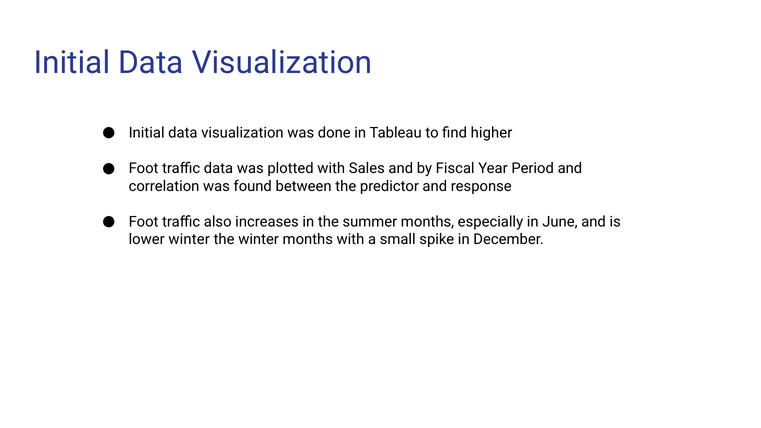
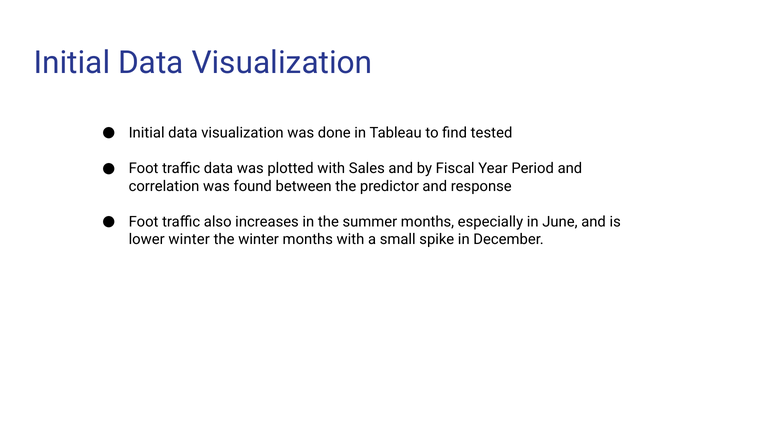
higher: higher -> tested (492, 133)
